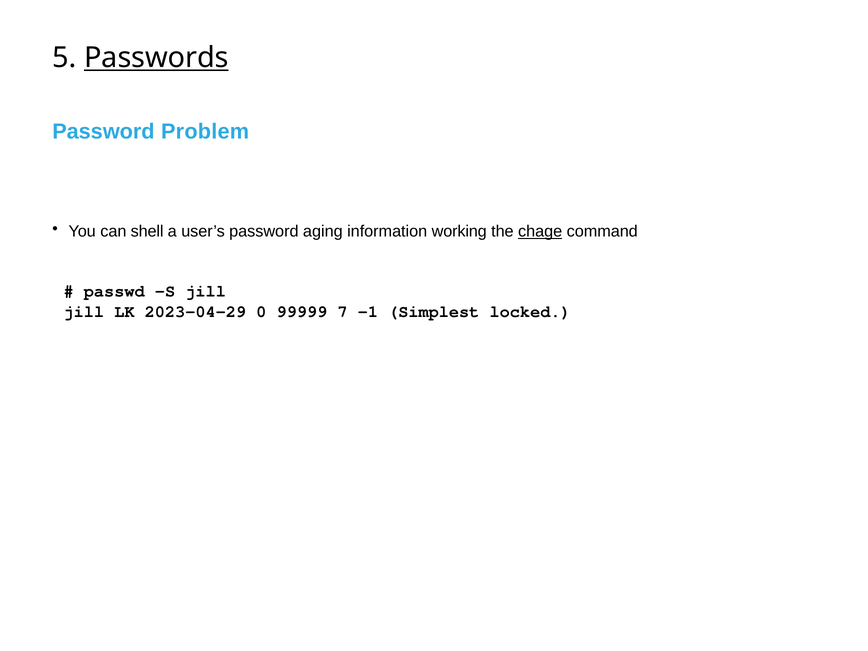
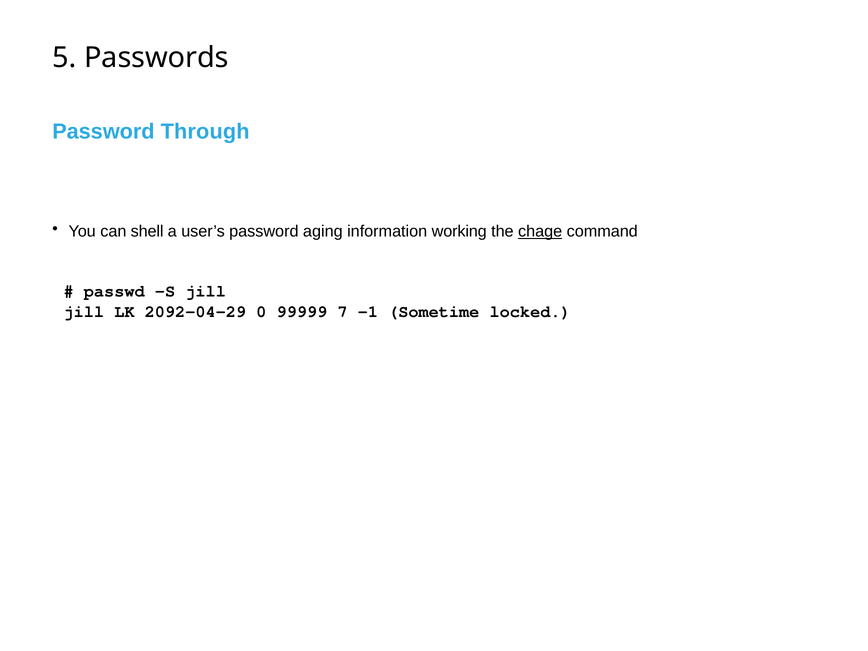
Passwords underline: present -> none (156, 58)
Problem: Problem -> Through (205, 132)
2023-04-29: 2023-04-29 -> 2092-04-29 (195, 311)
Simplest: Simplest -> Sometime (434, 311)
